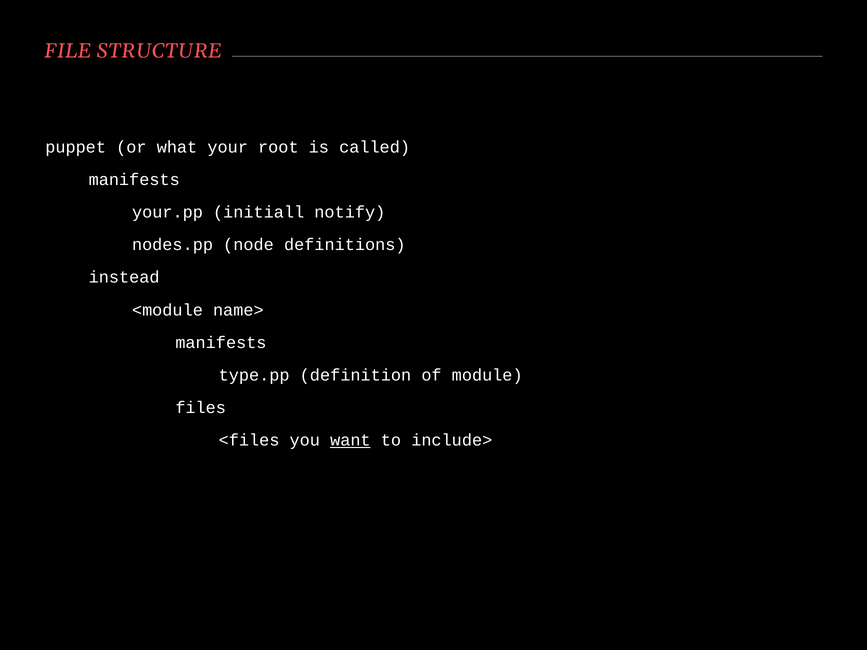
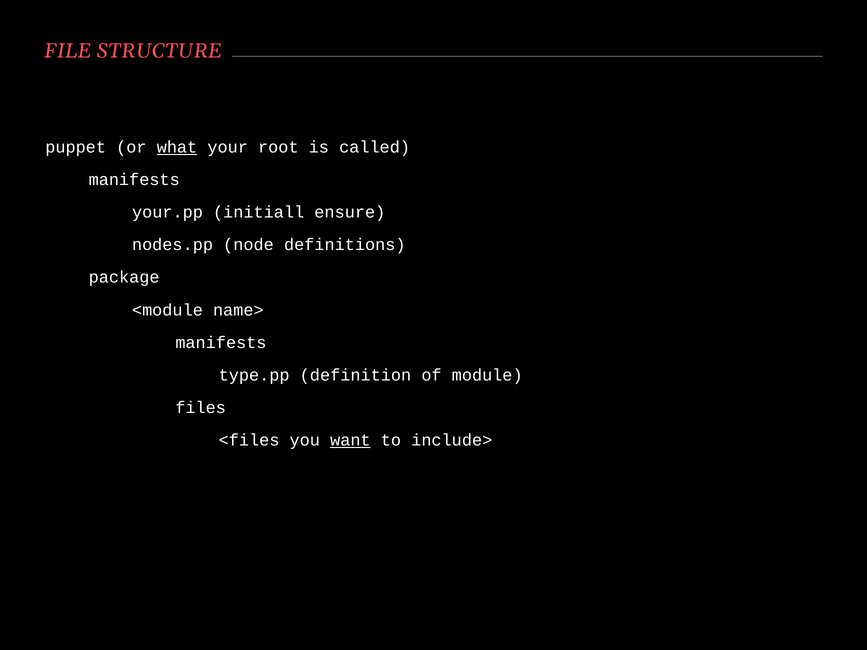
what underline: none -> present (177, 147)
notify: notify -> ensure (350, 212)
instead: instead -> package (124, 278)
